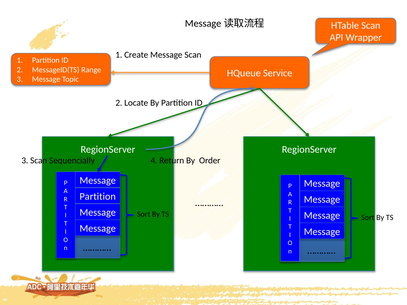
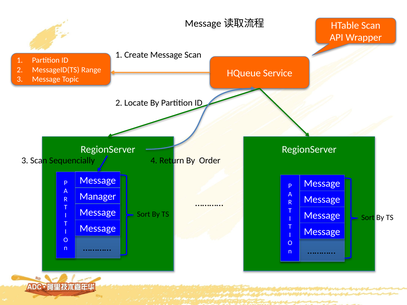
Partition: Partition -> Manager (98, 197)
